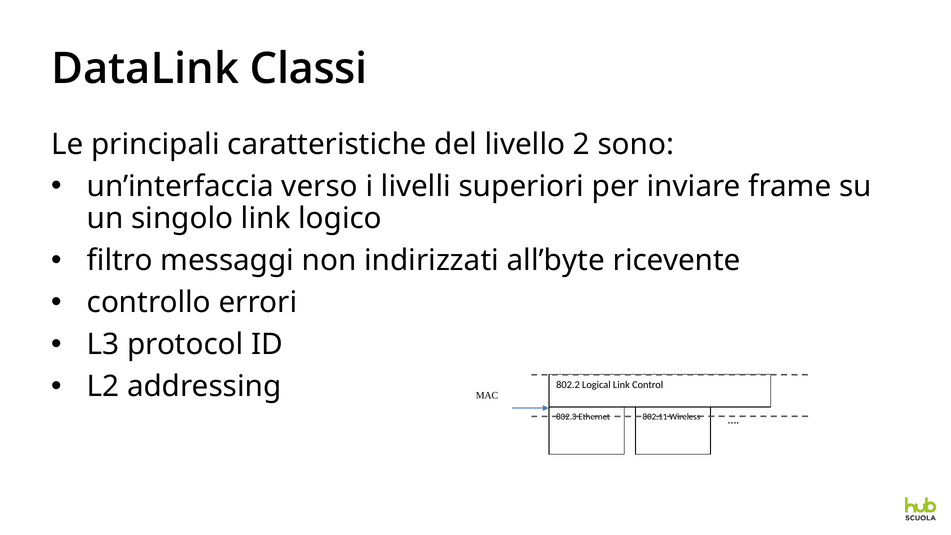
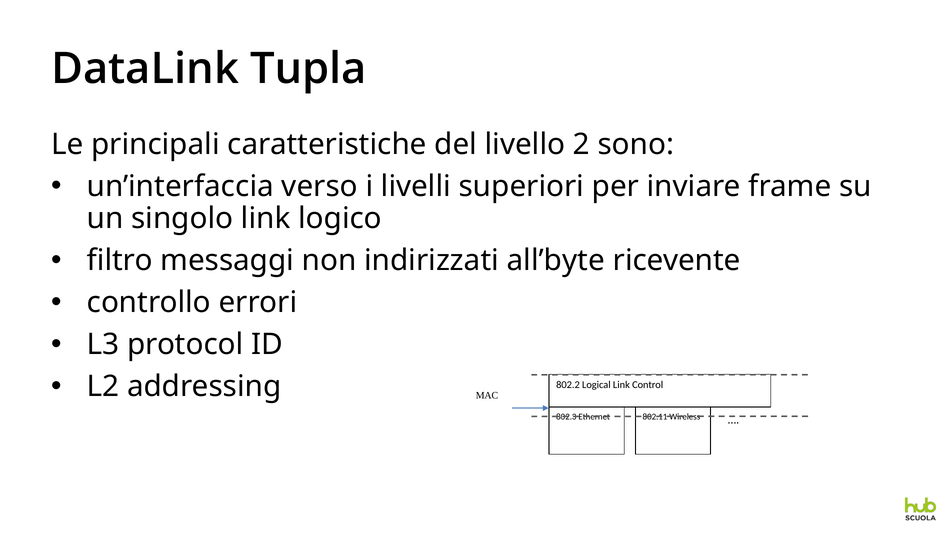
Classi: Classi -> Tupla (308, 69)
